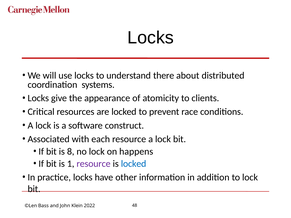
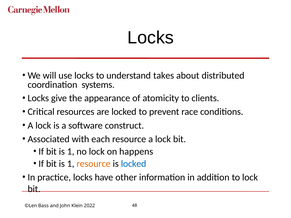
there: there -> takes (164, 76)
8: 8 -> 1 (71, 152)
resource colour: purple -> orange (94, 164)
